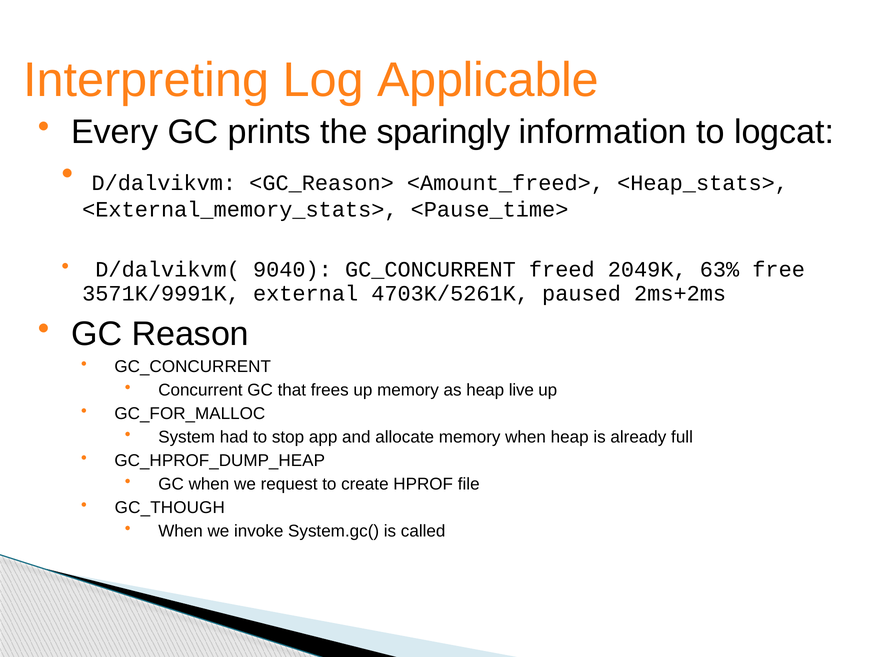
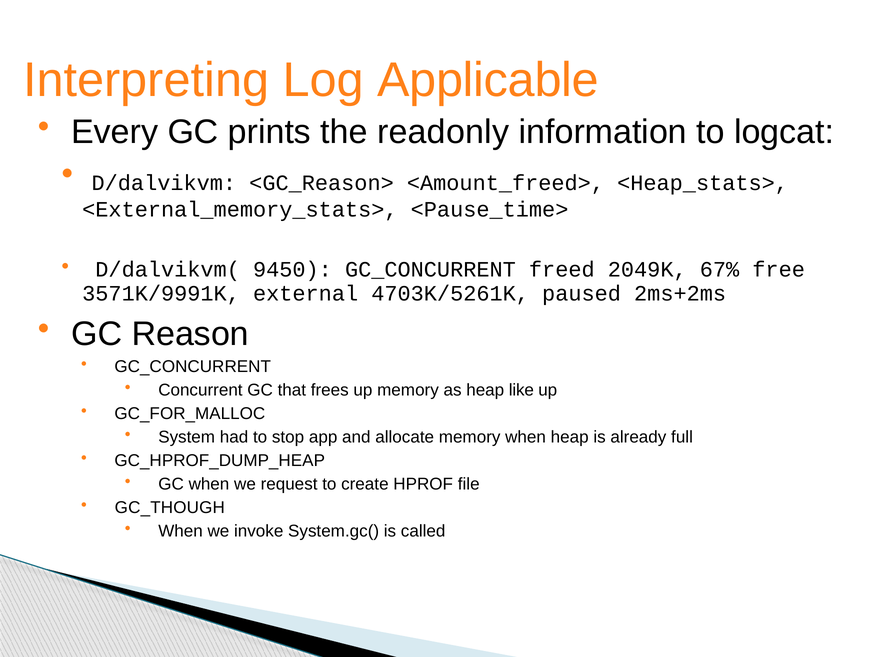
sparingly: sparingly -> readonly (443, 132)
9040: 9040 -> 9450 (292, 270)
63%: 63% -> 67% (720, 270)
live: live -> like (521, 390)
